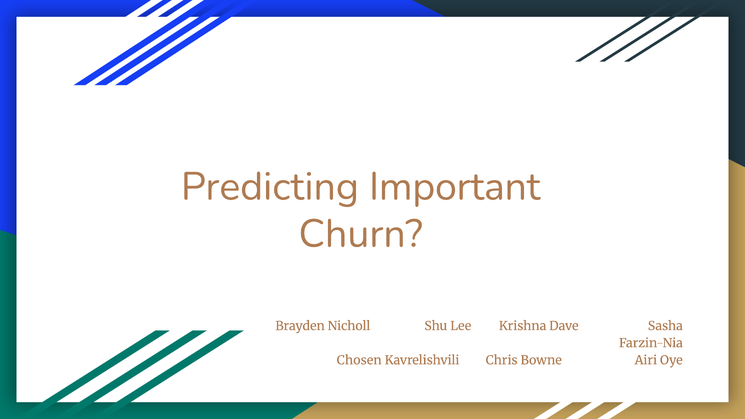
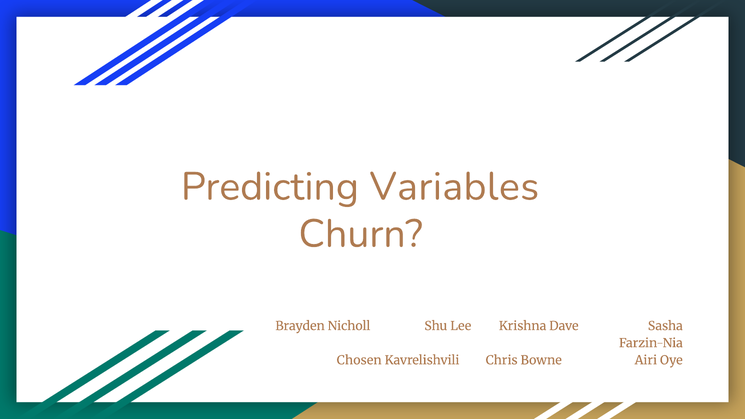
Important: Important -> Variables (454, 187)
